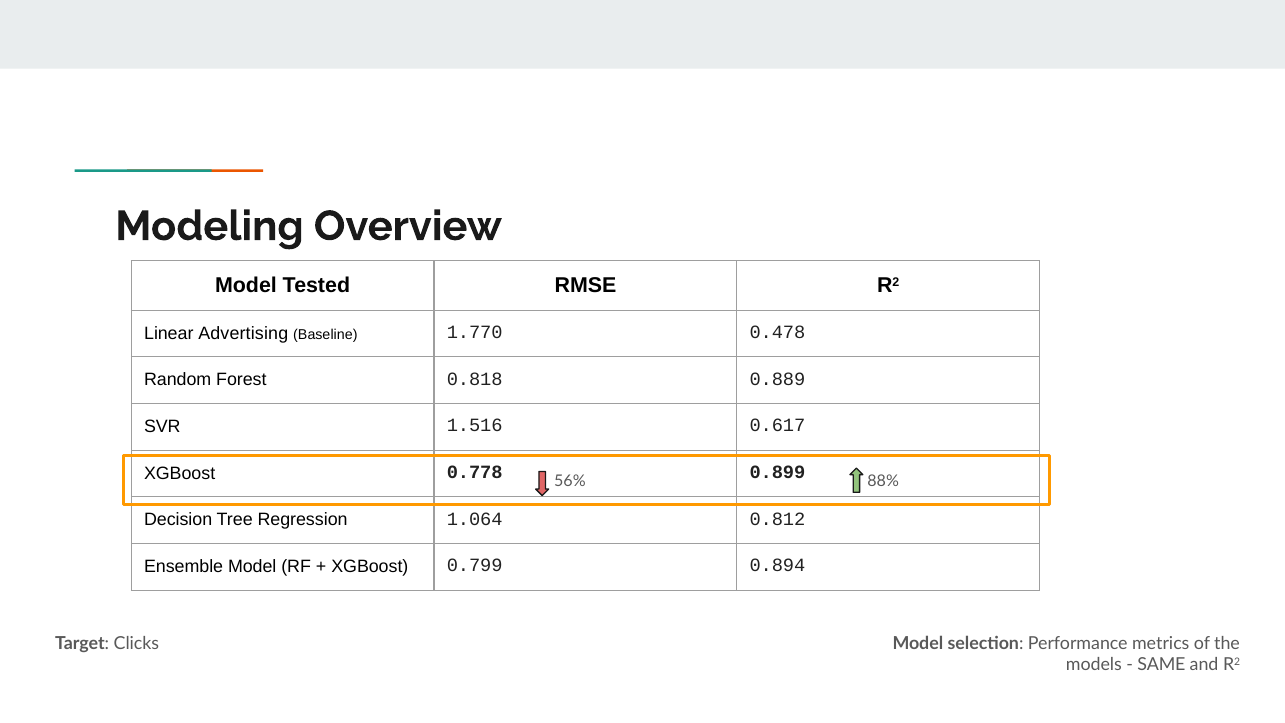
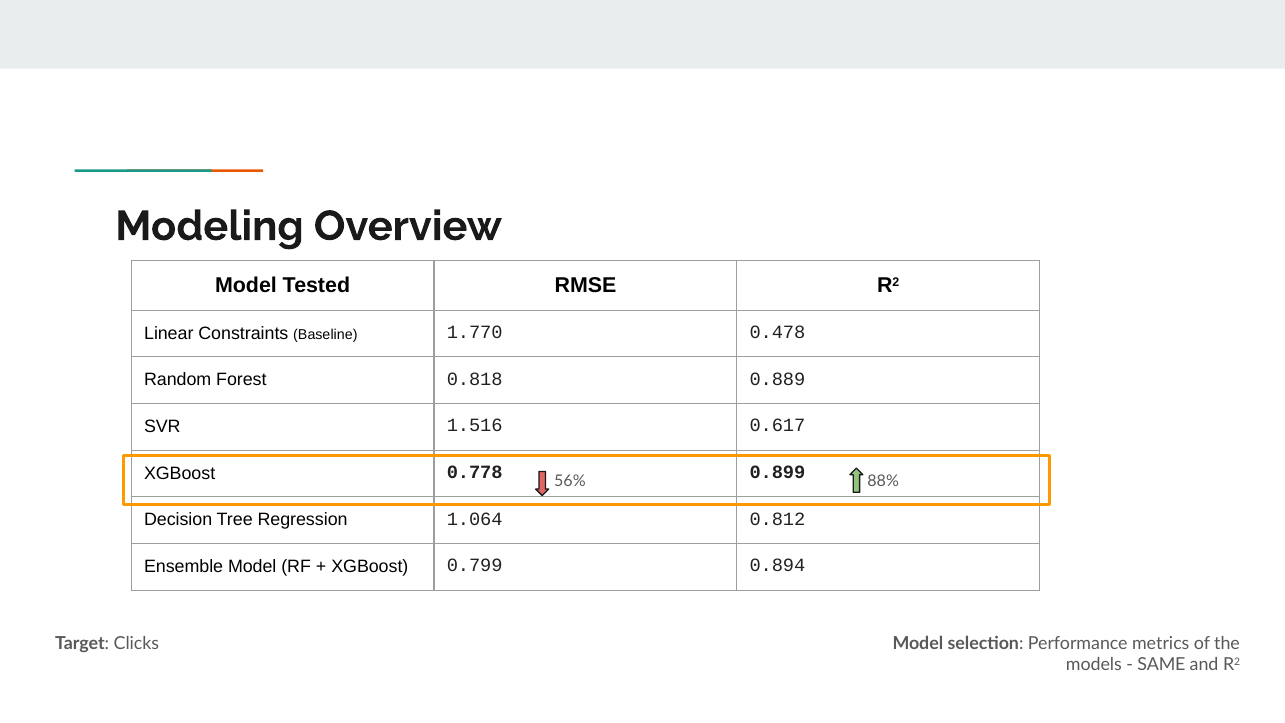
Advertising: Advertising -> Constraints (243, 333)
